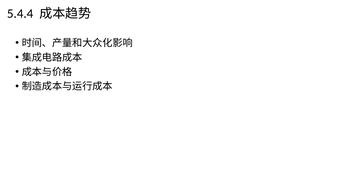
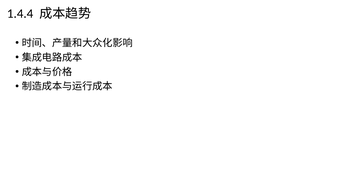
5.4.4: 5.4.4 -> 1.4.4 (20, 14)
